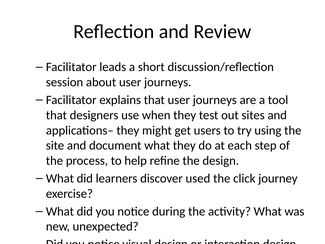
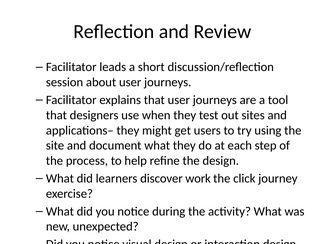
used: used -> work (198, 178)
